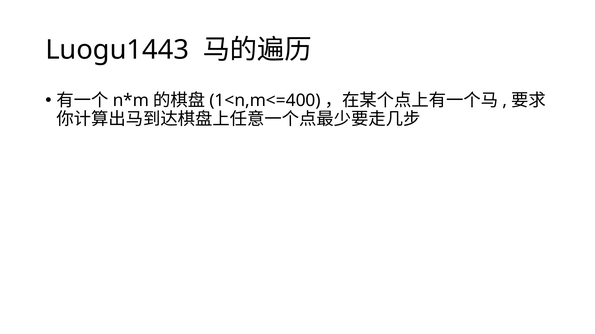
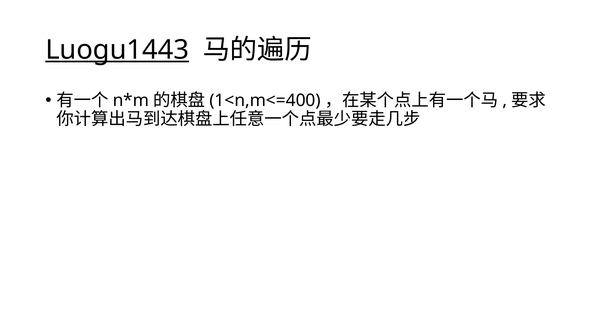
Luogu1443 underline: none -> present (117, 50)
